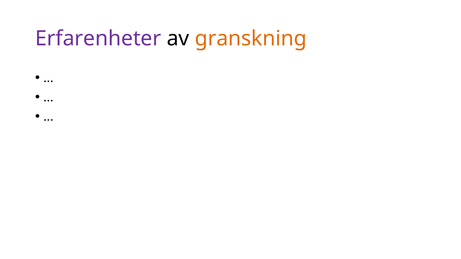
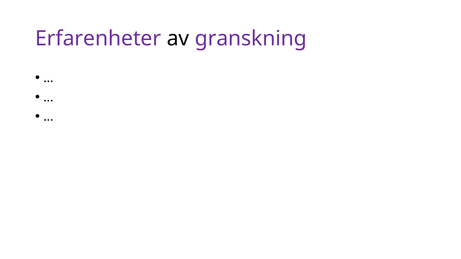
granskning colour: orange -> purple (251, 39)
